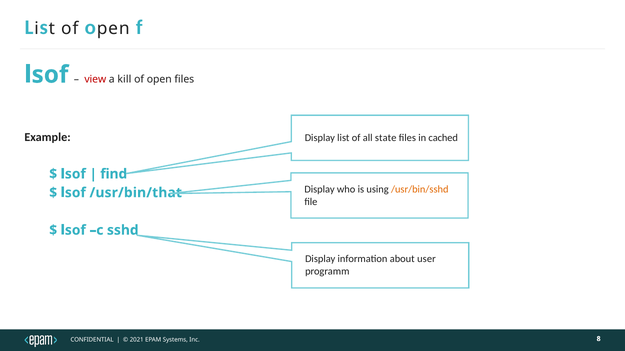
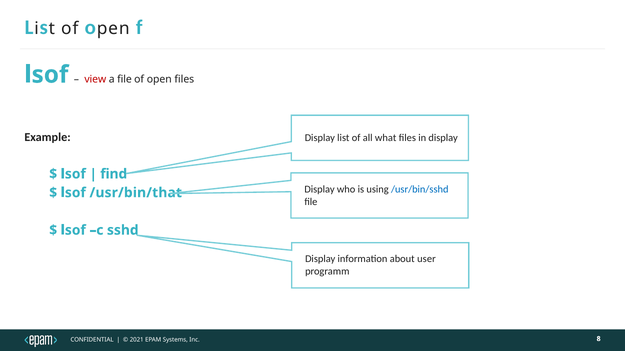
a kill: kill -> file (124, 79)
state: state -> what (386, 138)
in cached: cached -> display (443, 138)
/usr/bin/sshd colour: orange -> blue (420, 189)
